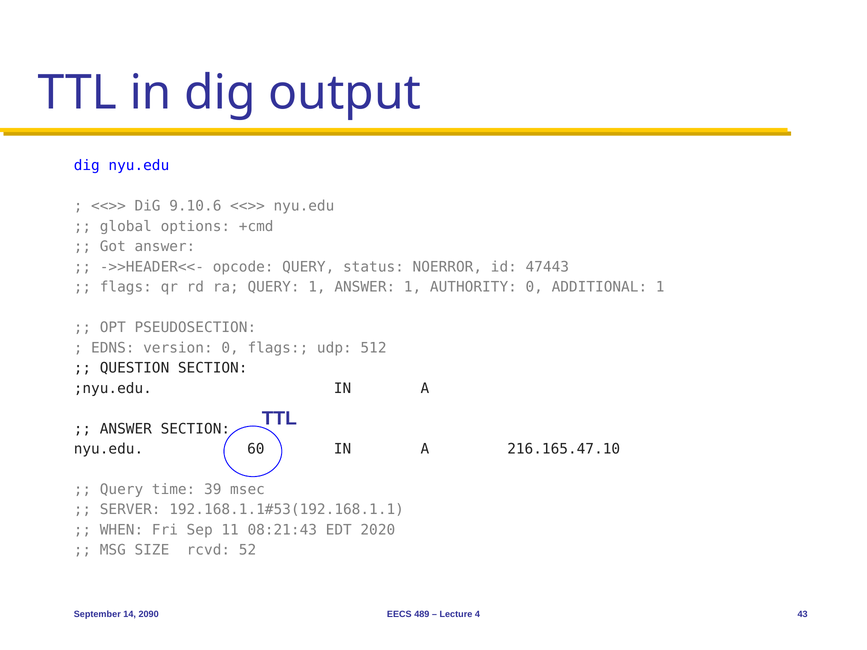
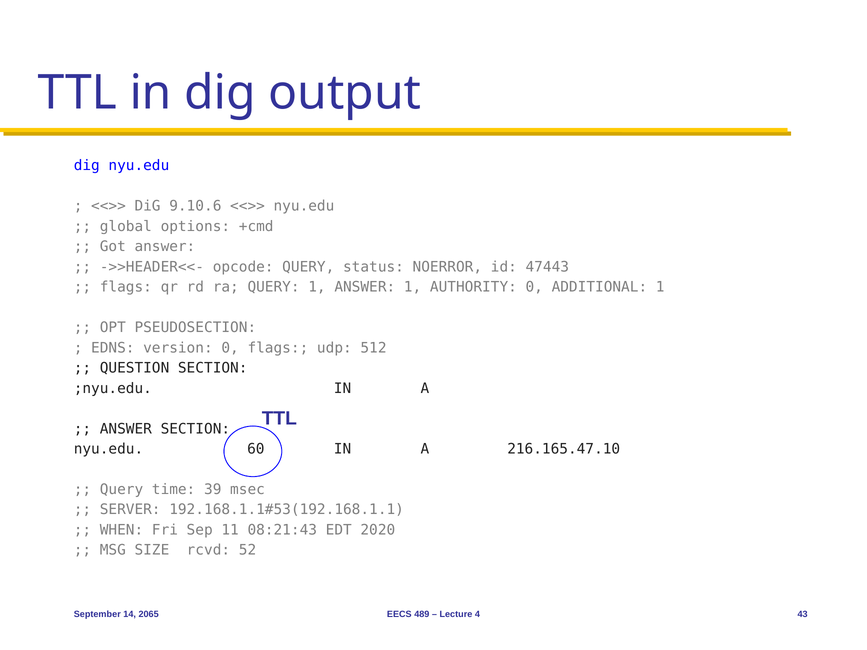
2090: 2090 -> 2065 (149, 615)
